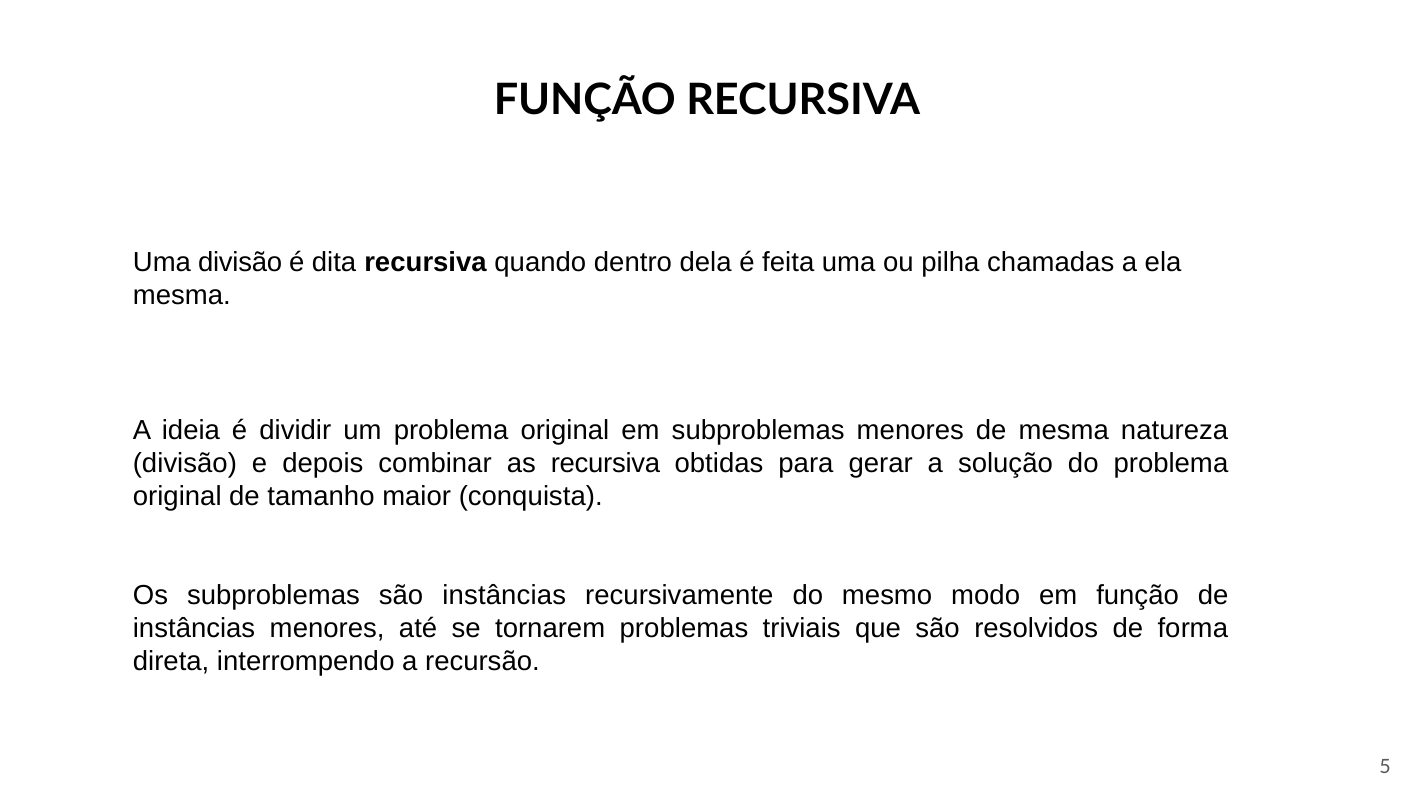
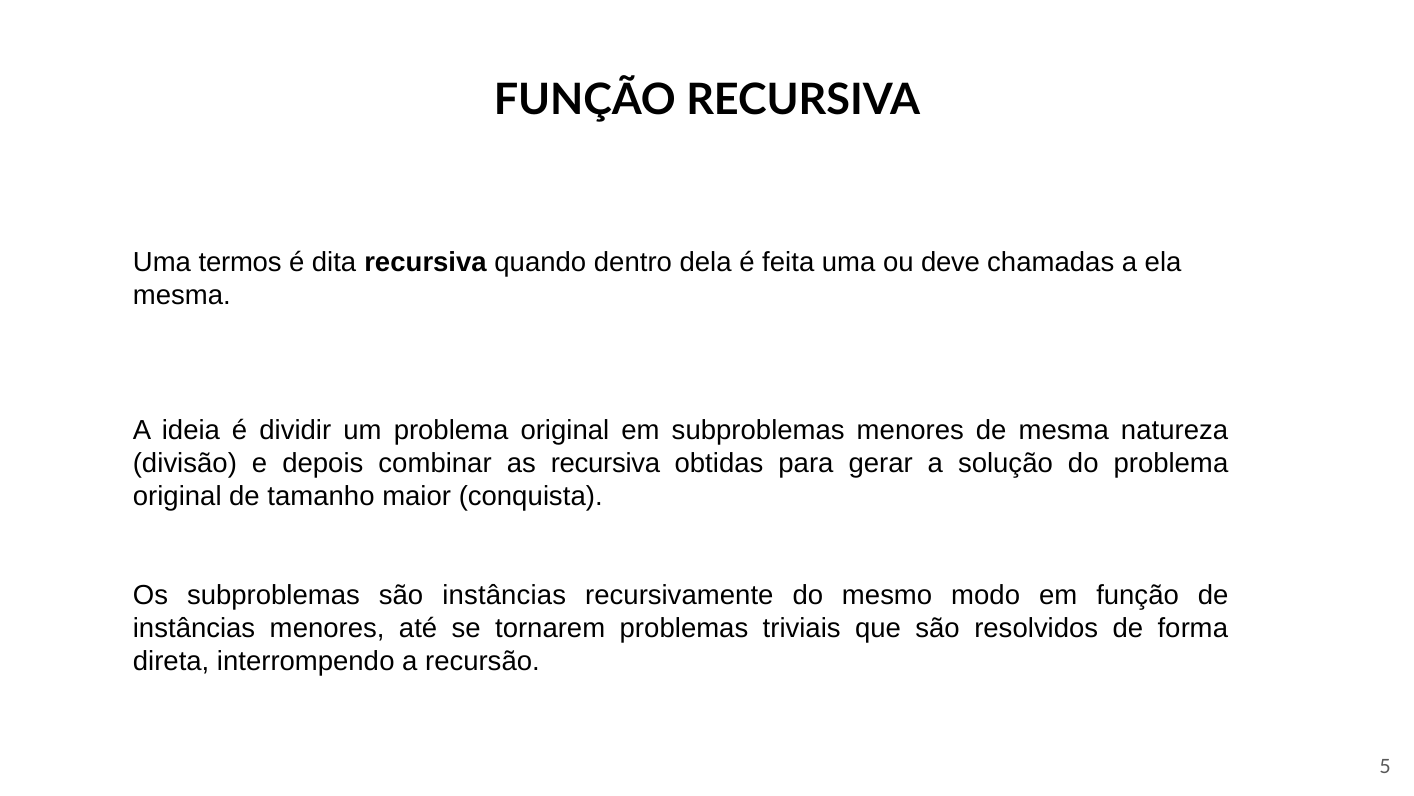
Uma divisão: divisão -> termos (240, 263)
pilha: pilha -> deve (951, 263)
